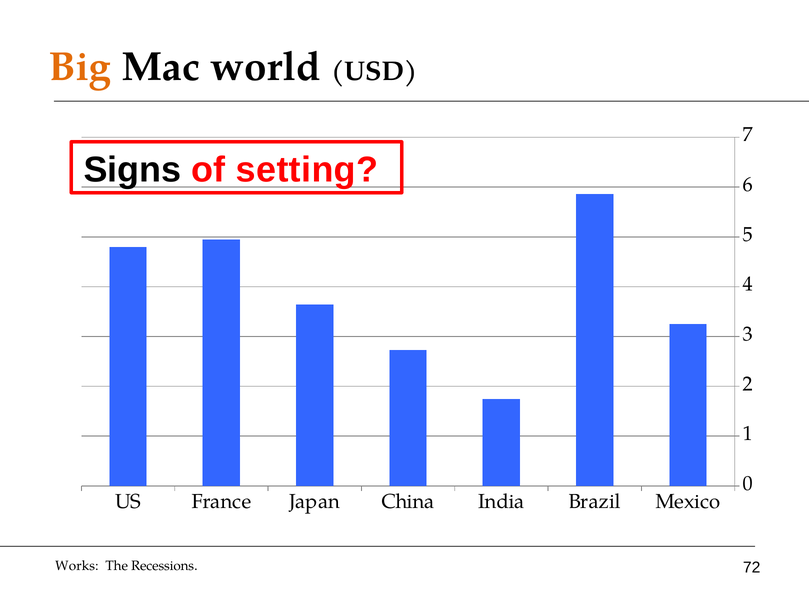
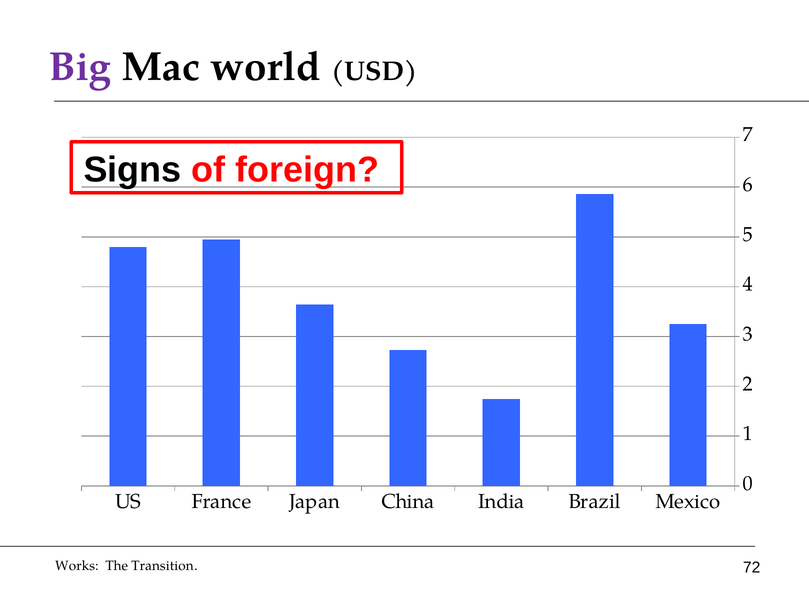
Big colour: orange -> purple (80, 67)
setting: setting -> foreign (307, 170)
Recessions: Recessions -> Transition (162, 566)
